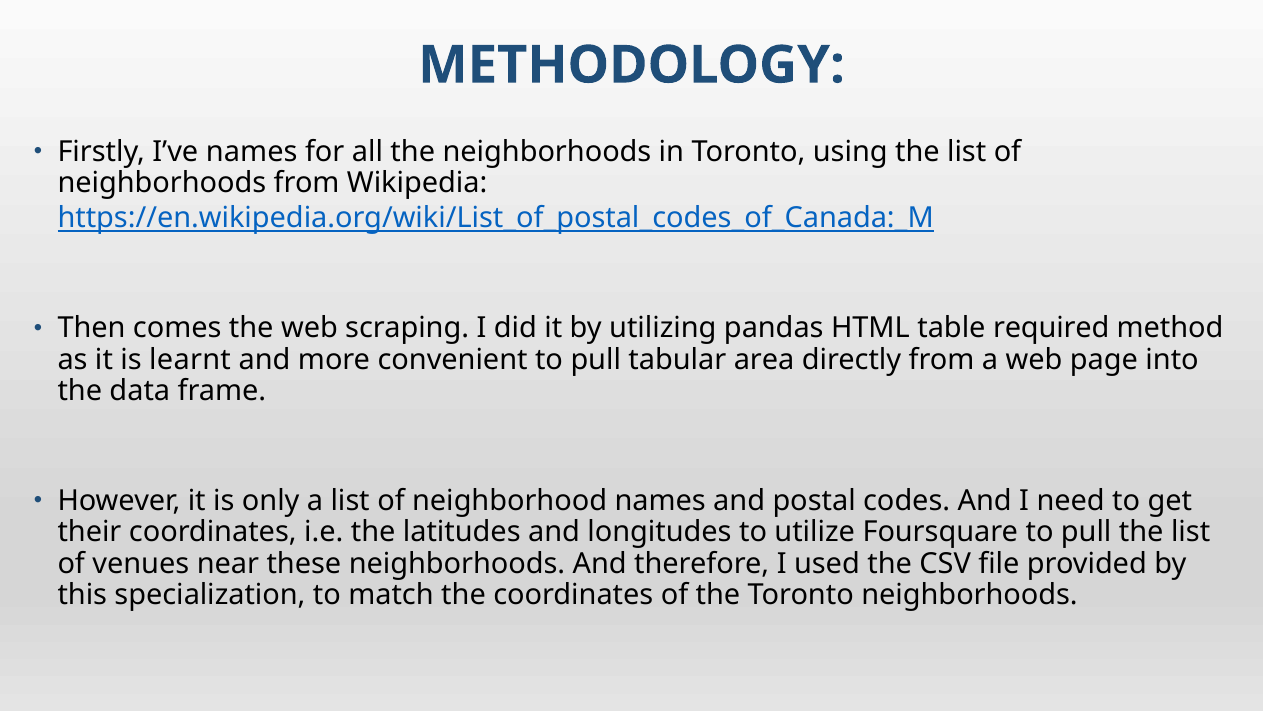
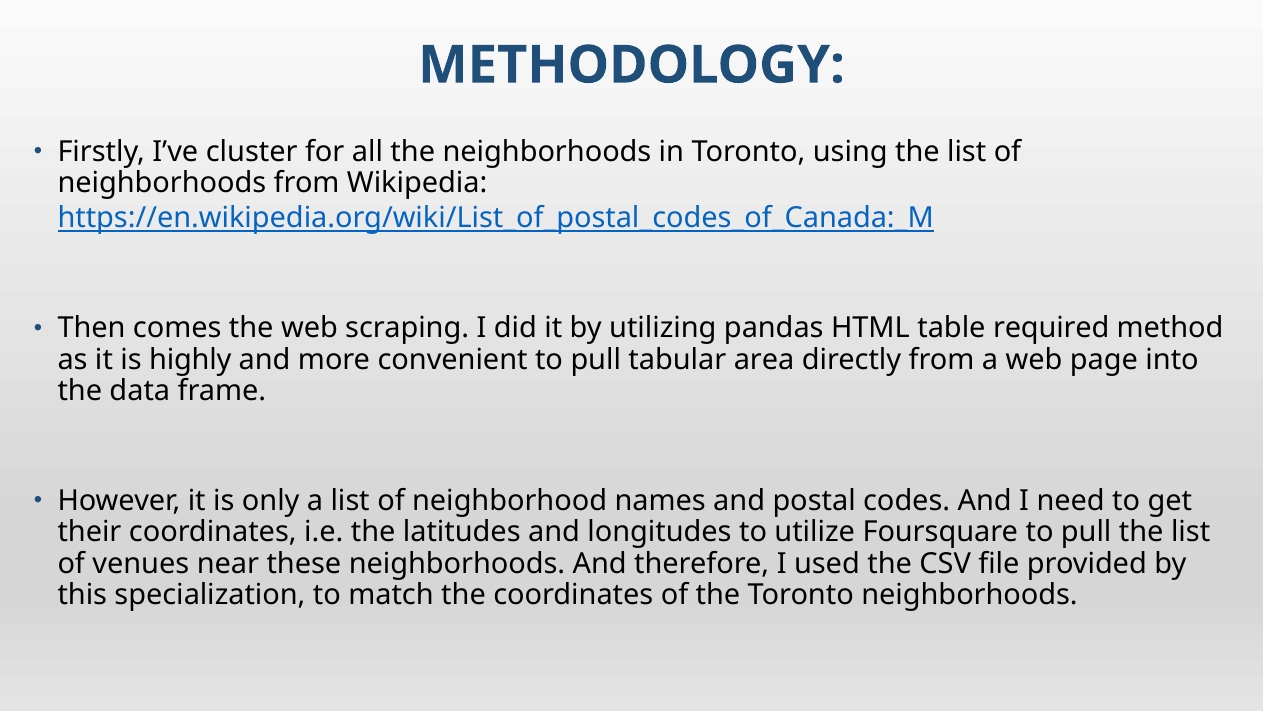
I’ve names: names -> cluster (252, 152)
learnt: learnt -> highly (190, 360)
